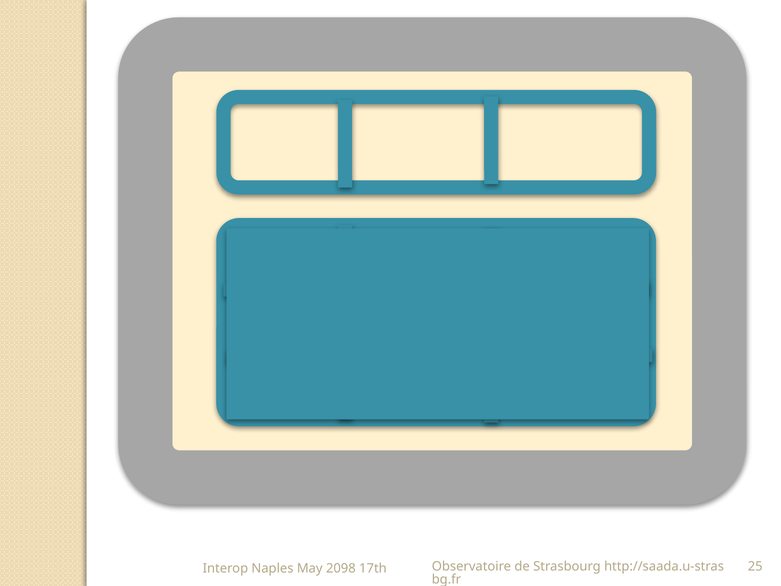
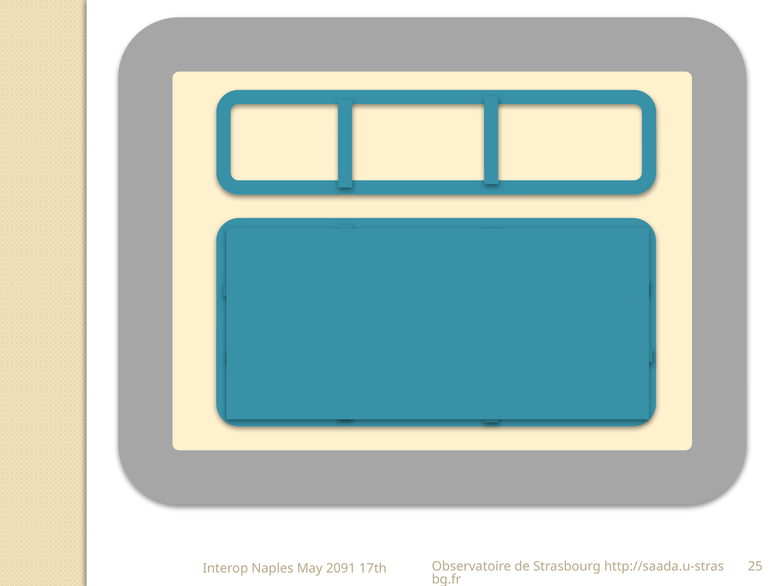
2098: 2098 -> 2091 (341, 568)
